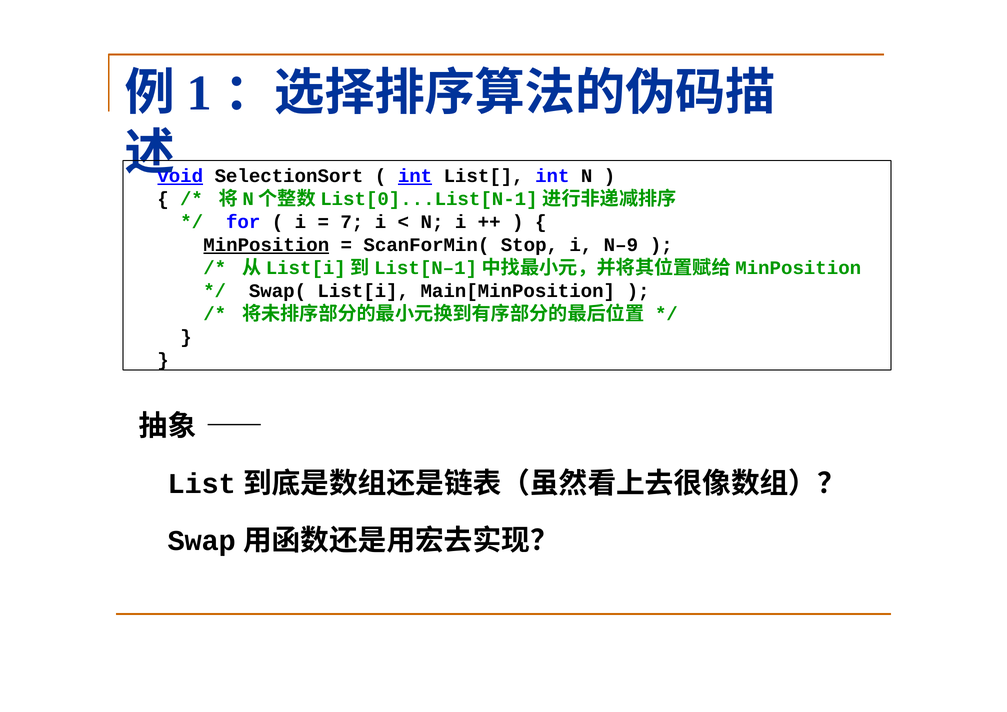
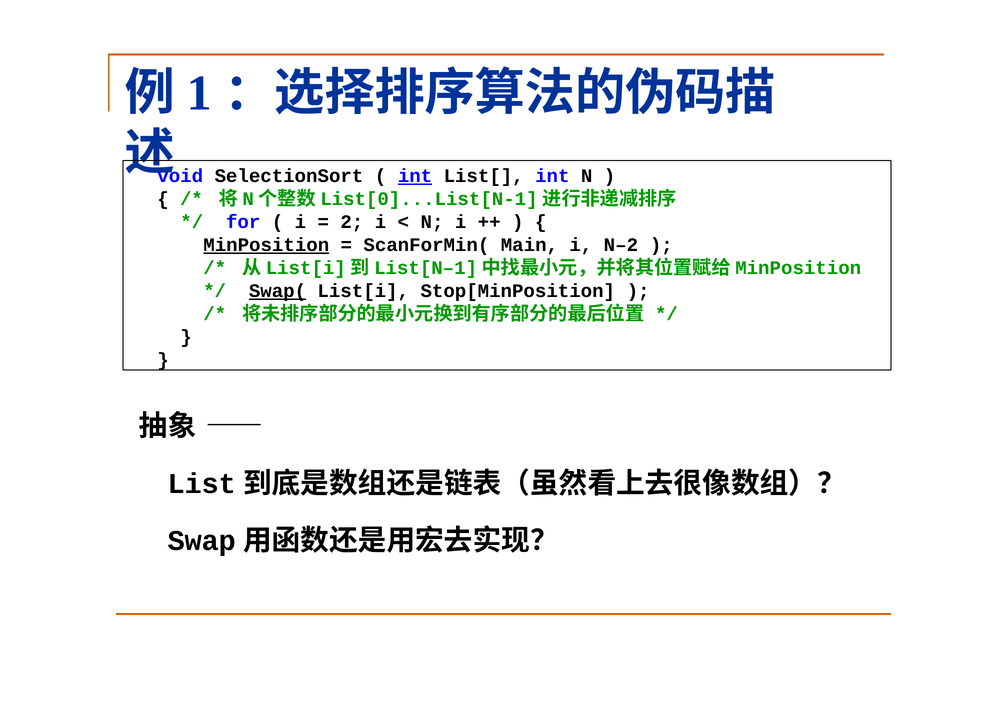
void underline: present -> none (180, 176)
7: 7 -> 2 (352, 222)
Stop: Stop -> Main (529, 245)
N–9: N–9 -> N–2 (621, 245)
Swap( underline: none -> present (278, 291)
Main[MinPosition: Main[MinPosition -> Stop[MinPosition (518, 291)
